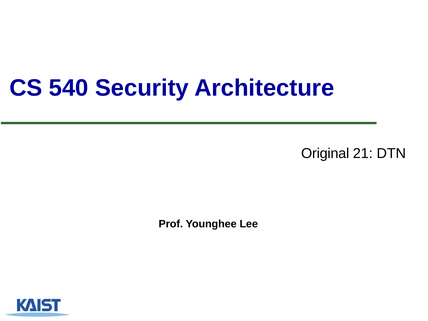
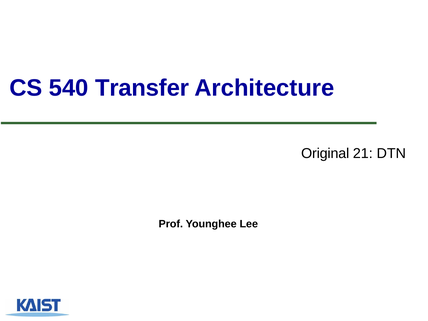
Security: Security -> Transfer (142, 88)
